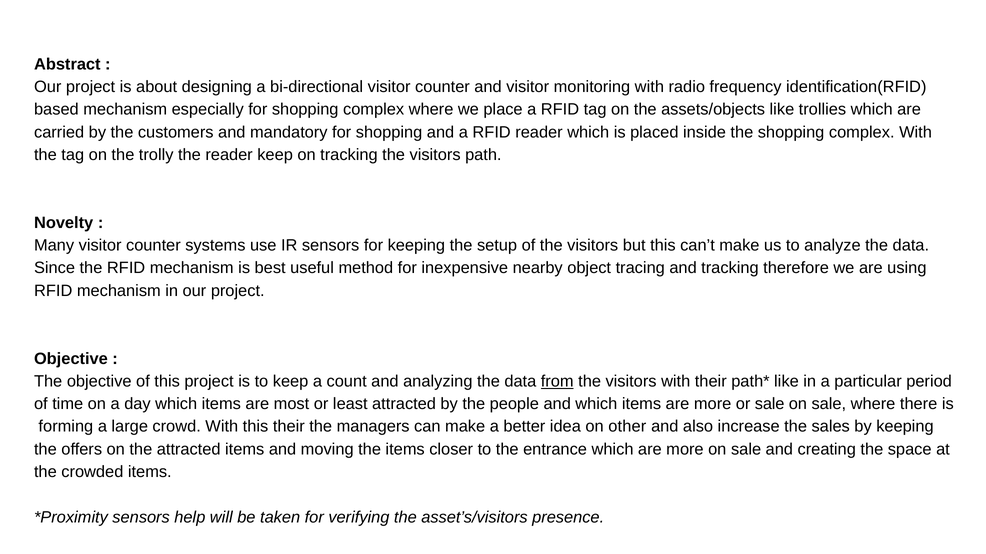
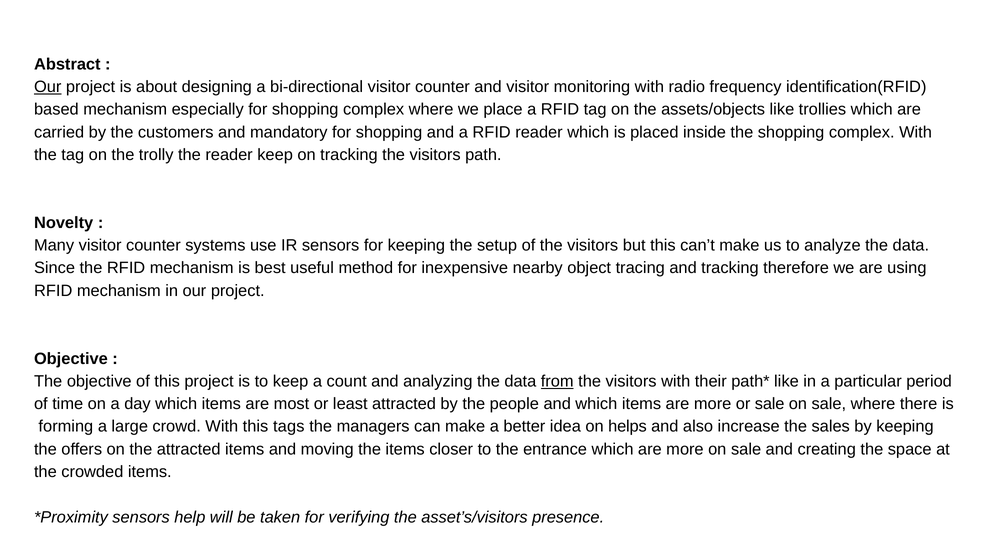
Our underline: none -> present (48, 87)
this their: their -> tags (289, 427)
other: other -> helps (627, 427)
